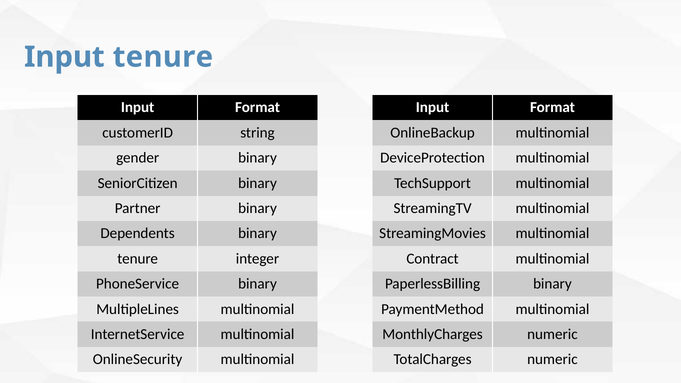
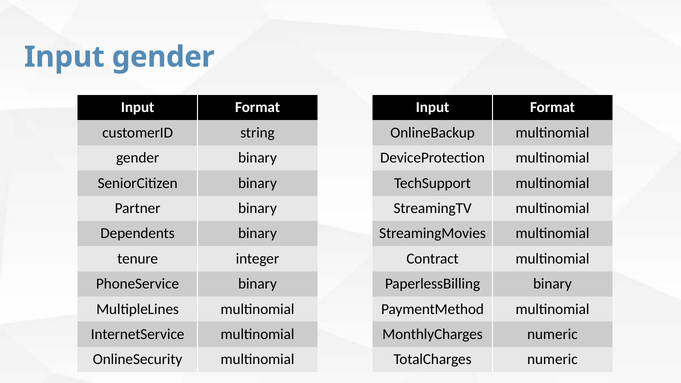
Input tenure: tenure -> gender (163, 57)
